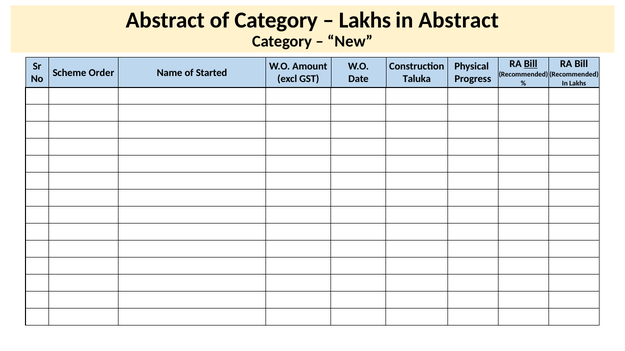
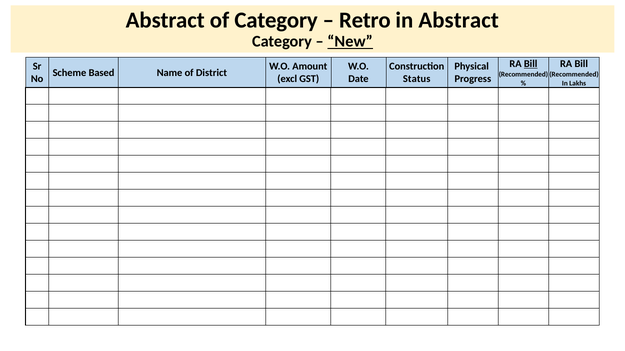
Lakhs: Lakhs -> Retro (365, 20)
New underline: none -> present (350, 42)
Order: Order -> Based (101, 73)
Started: Started -> District (211, 73)
Taluka: Taluka -> Status (417, 79)
